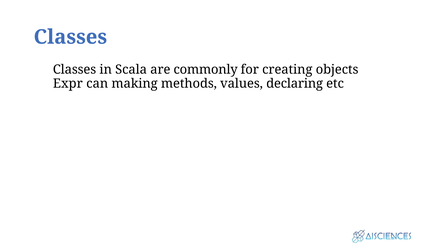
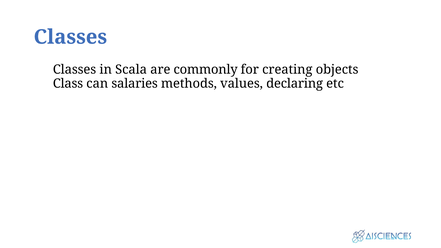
Expr: Expr -> Class (68, 84)
making: making -> salaries (135, 84)
